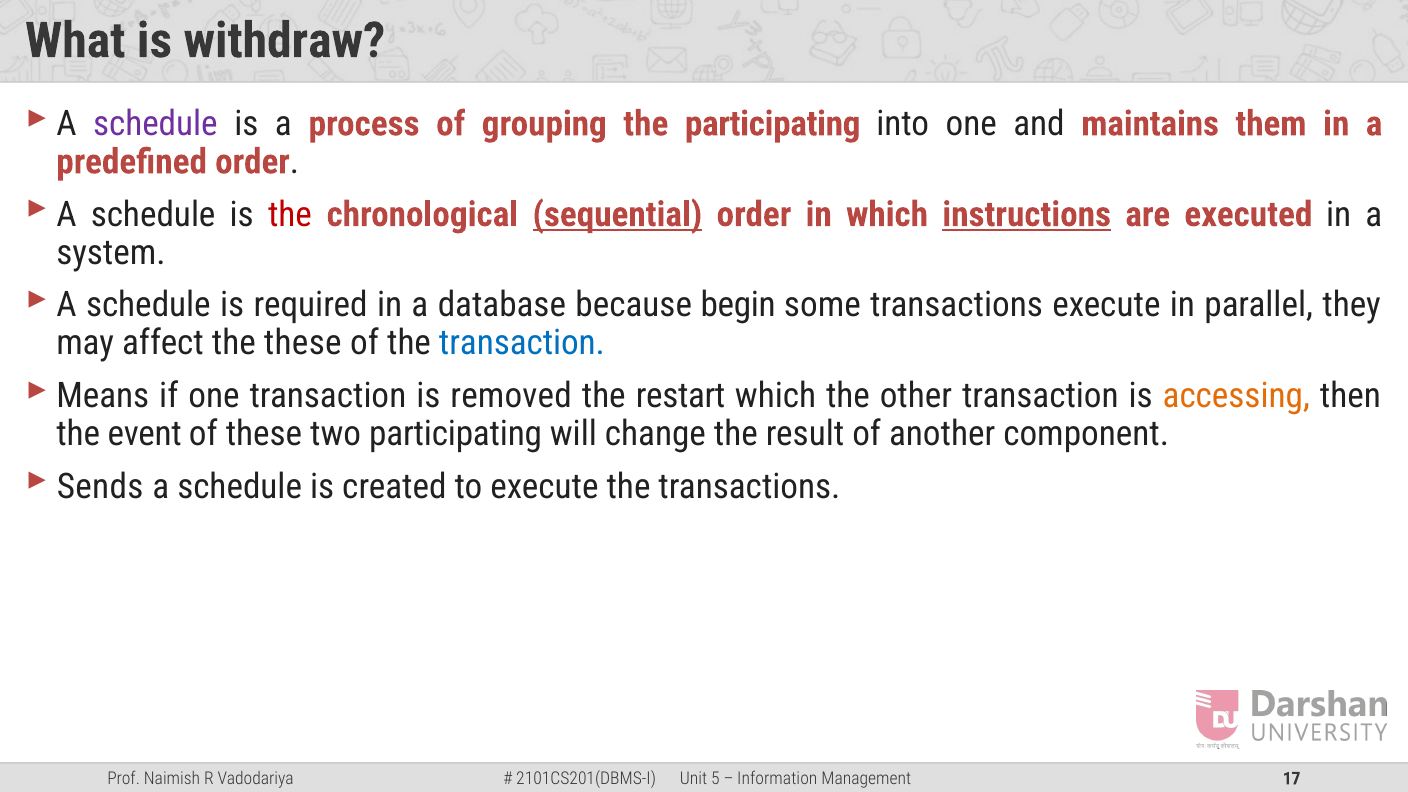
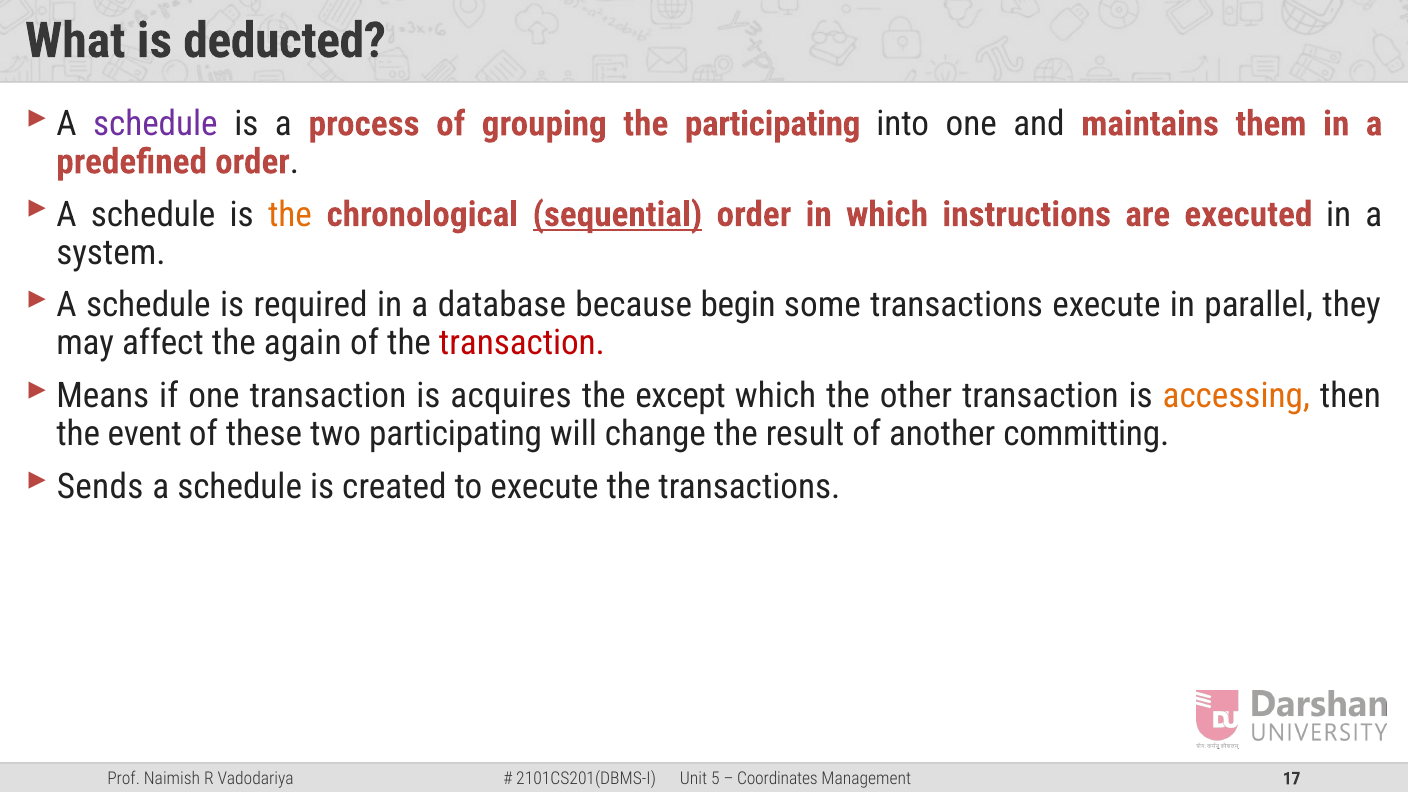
withdraw: withdraw -> deducted (285, 41)
the colour: red -> orange (290, 214)
instructions underline: present -> none (1027, 214)
the these: these -> again (303, 343)
transaction colour: blue -> red (522, 343)
removed: removed -> acquires (511, 396)
restart: restart -> except (681, 396)
component: component -> committing (1086, 434)
Information: Information -> Coordinates (777, 779)
